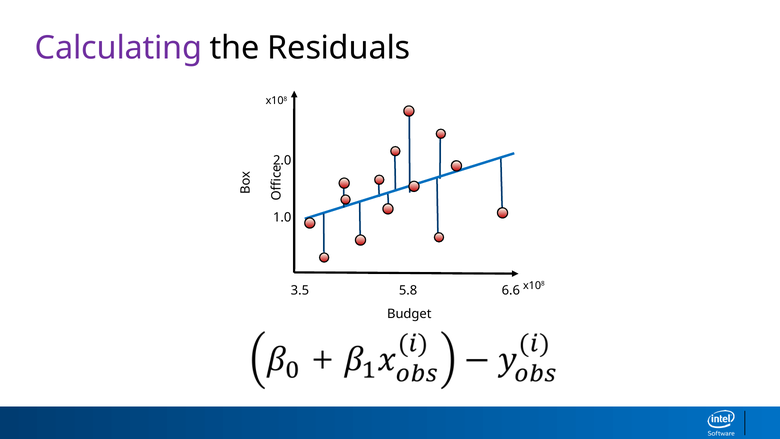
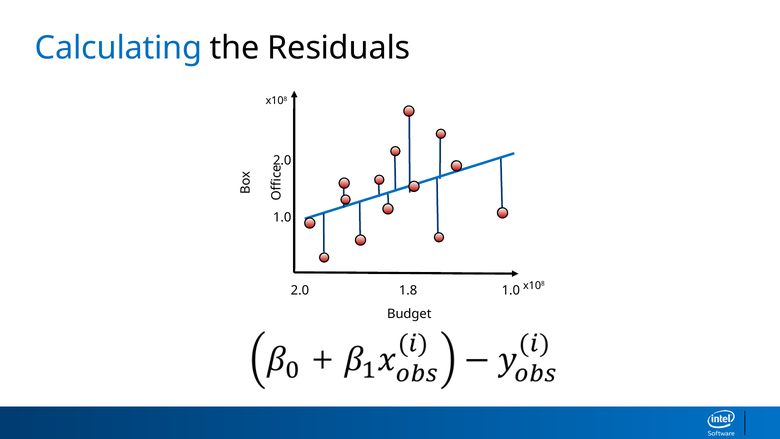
Calculating colour: purple -> blue (118, 48)
3.5: 3.5 -> 2.0 (300, 290)
5.8: 5.8 -> 1.8 (408, 290)
6.6: 6.6 -> 1.0 (511, 290)
